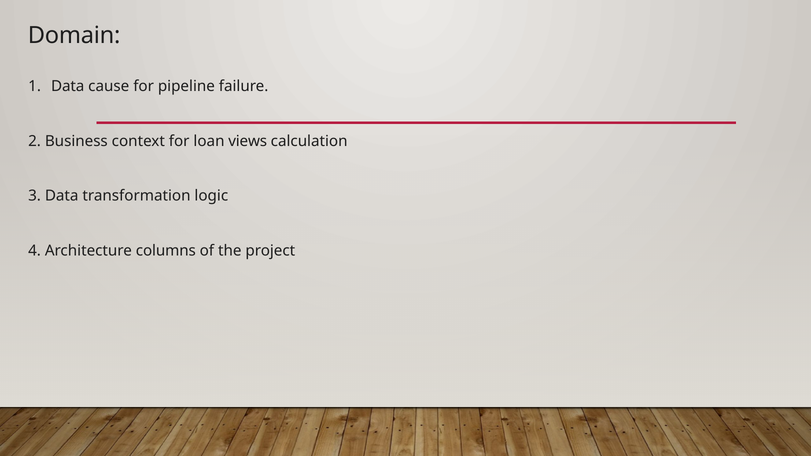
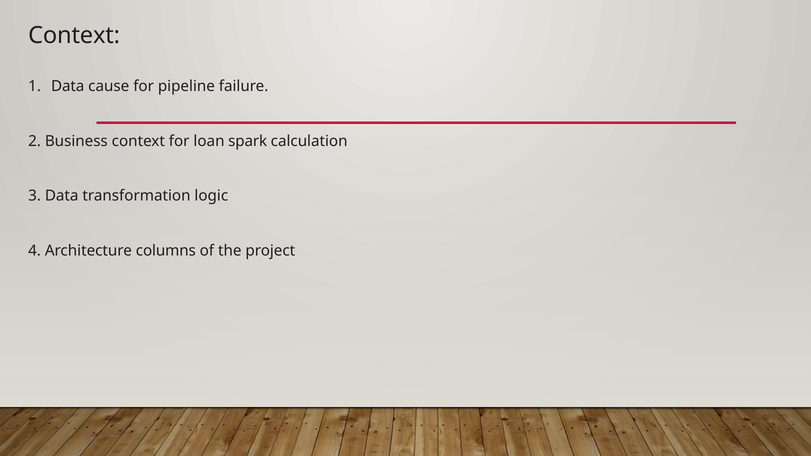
Domain: Domain -> Context (74, 35)
views: views -> spark (248, 141)
